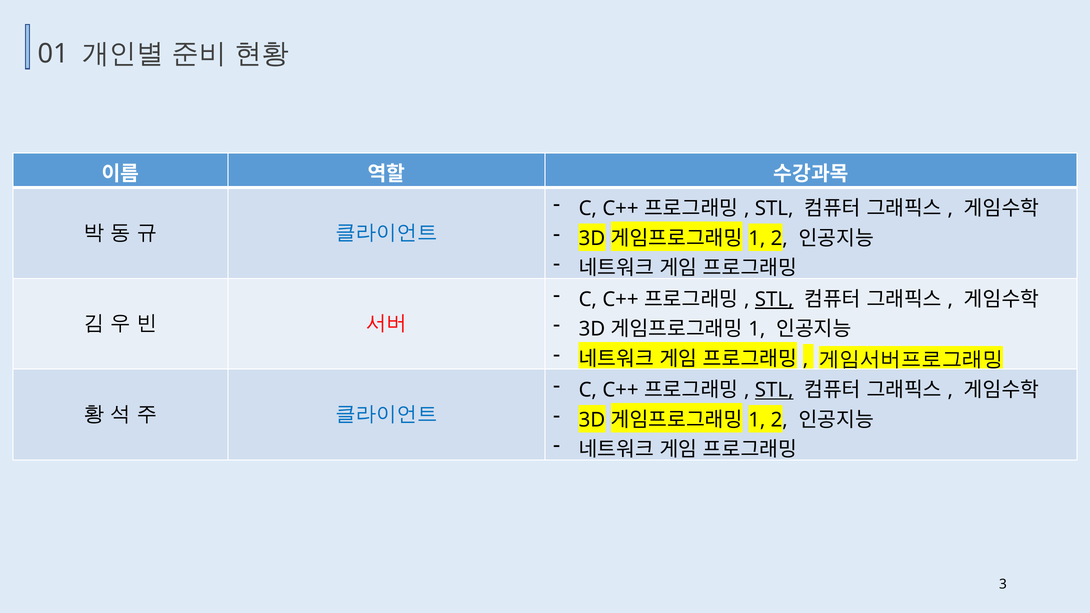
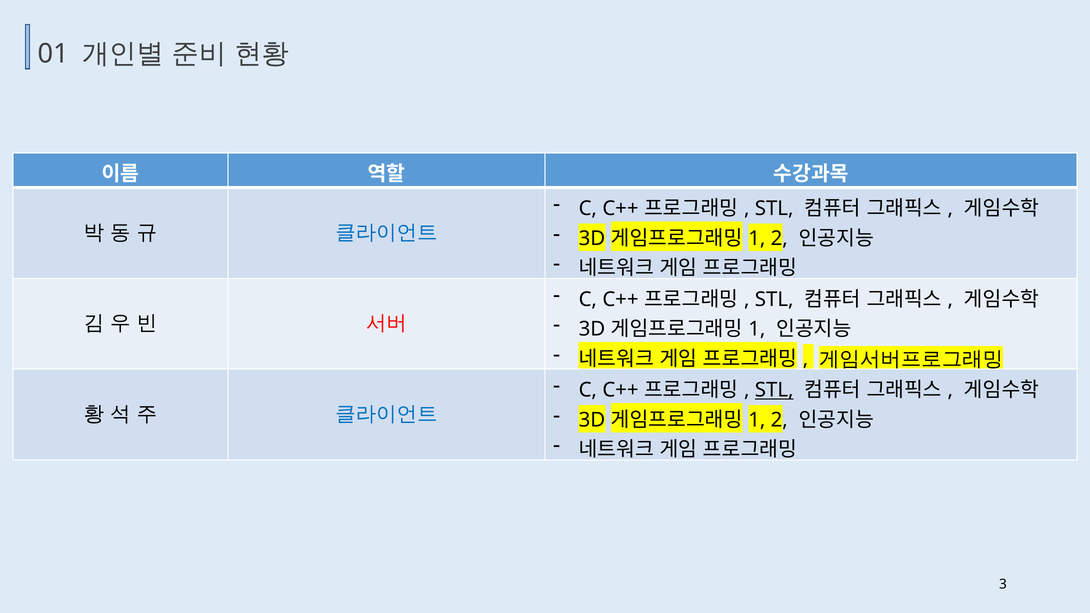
STL underline: present -> none (774, 300)
